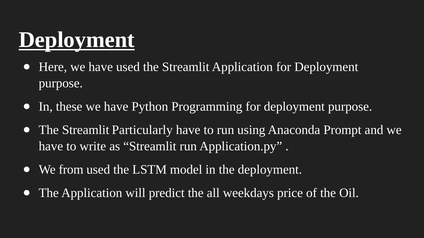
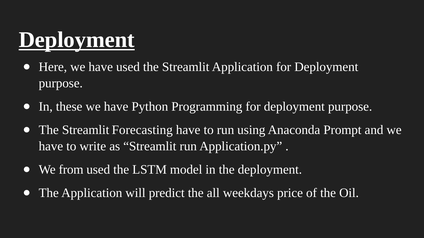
Particularly: Particularly -> Forecasting (142, 130)
